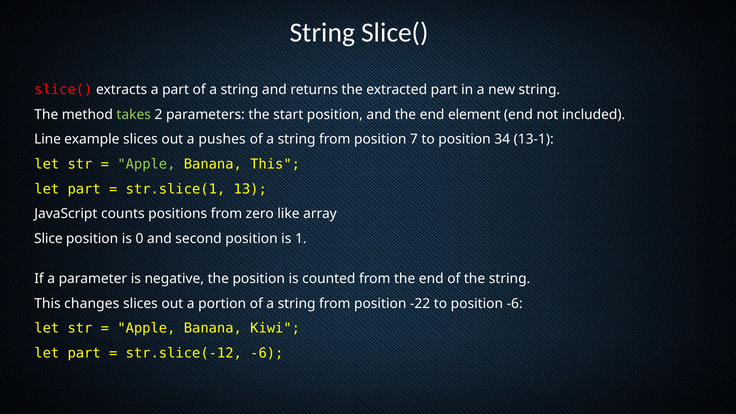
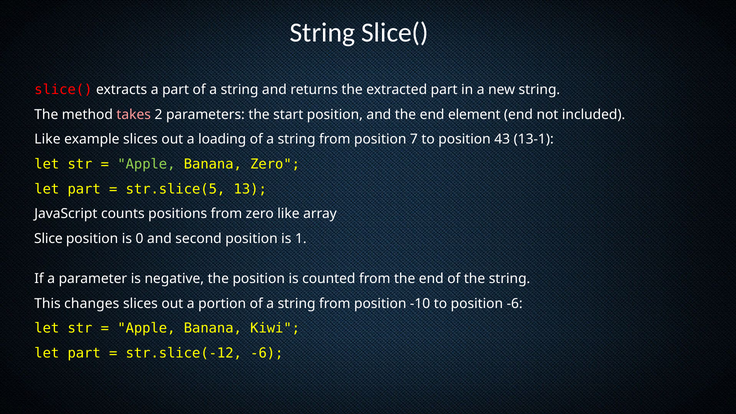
takes colour: light green -> pink (134, 114)
Line: Line -> Like (47, 139)
pushes: pushes -> loading (222, 139)
34: 34 -> 43 (502, 139)
Banana This: This -> Zero (275, 164)
str.slice(1: str.slice(1 -> str.slice(5 (175, 189)
-22: -22 -> -10 (420, 304)
